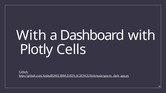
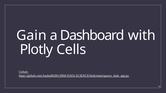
With: With -> Gain (31, 36)
